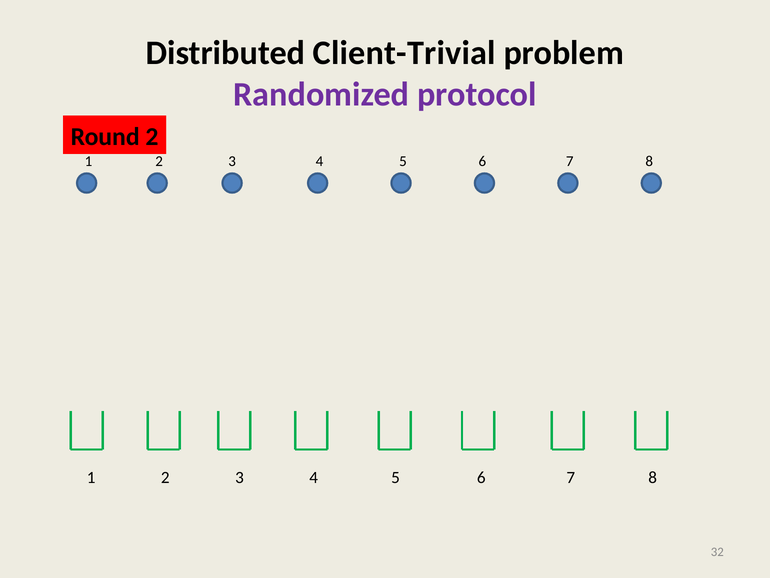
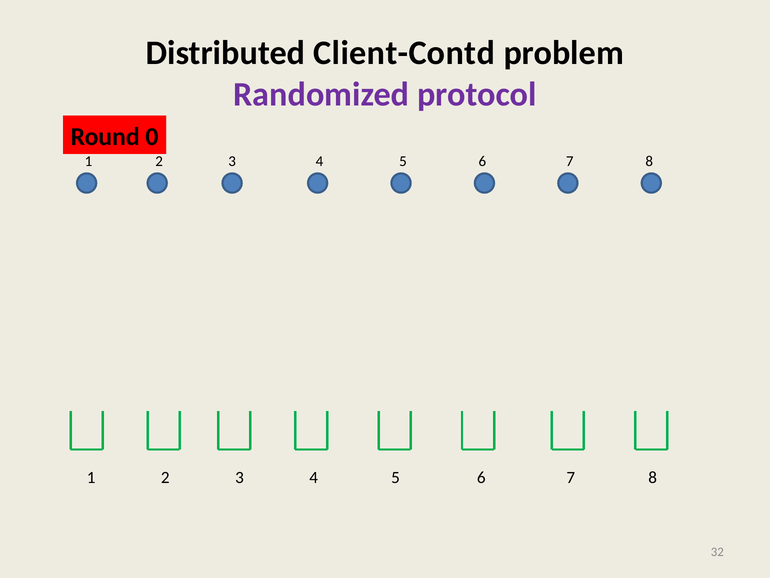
Client-Trivial: Client-Trivial -> Client-Contd (404, 53)
Round 2: 2 -> 0 (152, 136)
